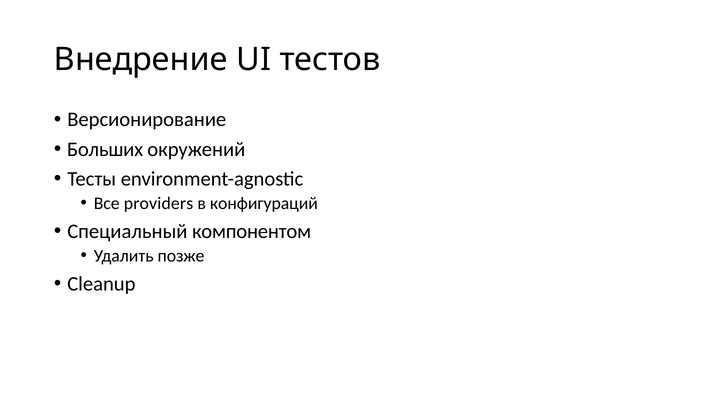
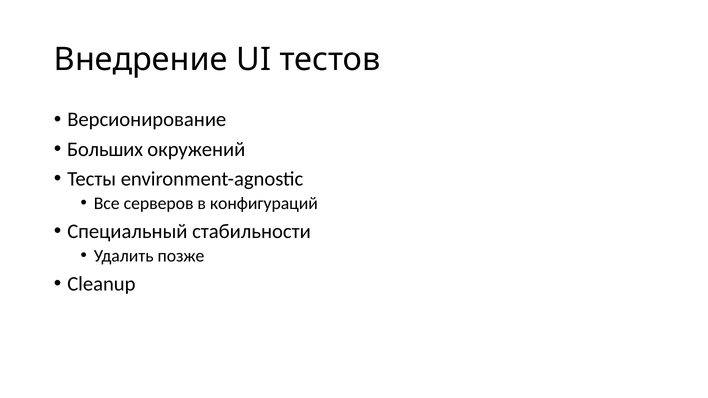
providers: providers -> серверов (159, 203)
компонентом: компонентом -> стабильности (251, 232)
